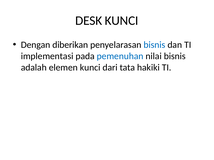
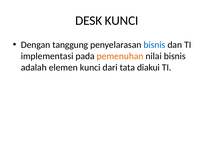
diberikan: diberikan -> tanggung (70, 45)
pemenuhan colour: blue -> orange (120, 56)
hakiki: hakiki -> diakui (148, 68)
